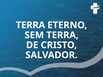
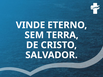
TERRA: TERRA -> VINDE (30, 25)
